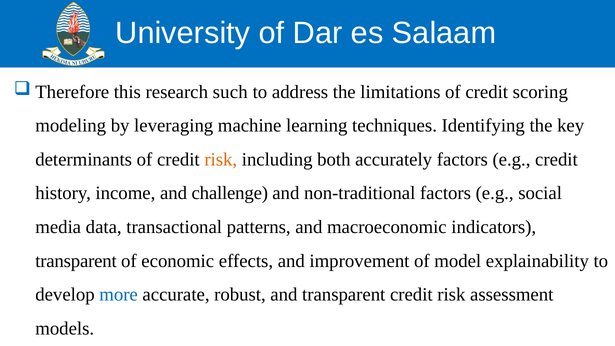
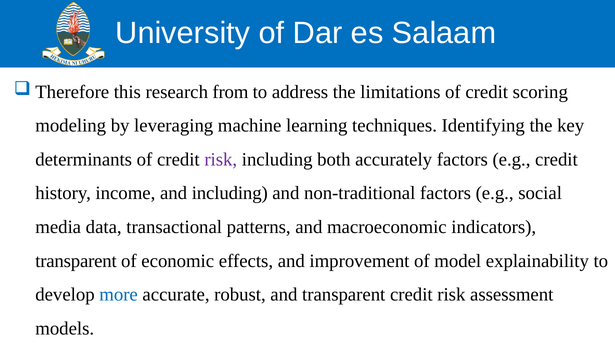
such: such -> from (230, 92)
risk colour: orange -> purple (221, 159)
and challenge: challenge -> including (230, 193)
